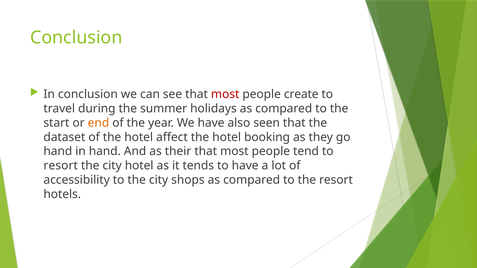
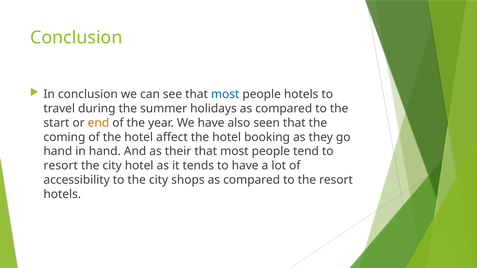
most colour: red -> blue (225, 94)
people create: create -> hotels (301, 94)
dataset: dataset -> coming (64, 137)
